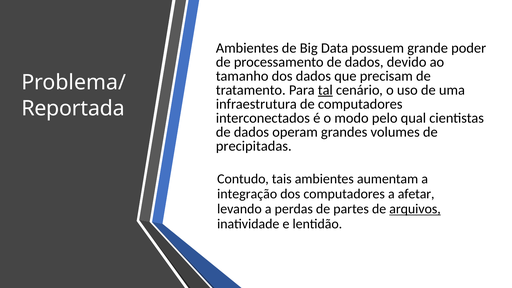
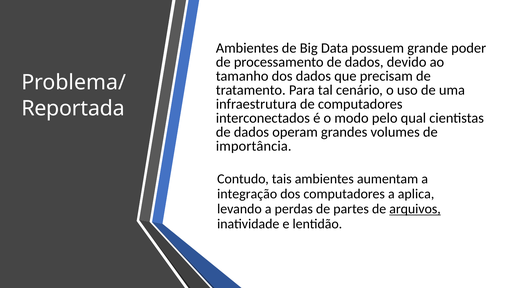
tal underline: present -> none (325, 90)
precipitadas: precipitadas -> importância (254, 146)
afetar: afetar -> aplica (416, 194)
